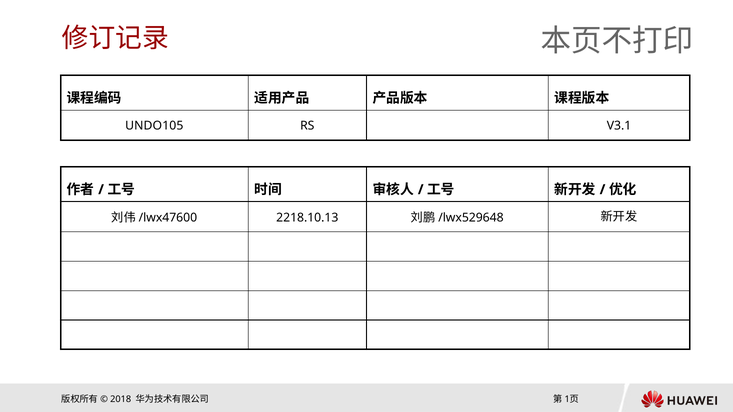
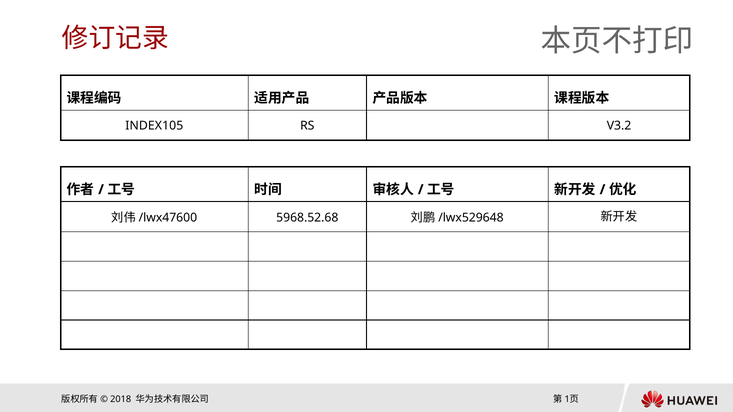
UNDO105: UNDO105 -> INDEX105 (154, 126)
V3.1: V3.1 -> V3.2 (619, 126)
2218.10.13: 2218.10.13 -> 5968.52.68 (307, 218)
